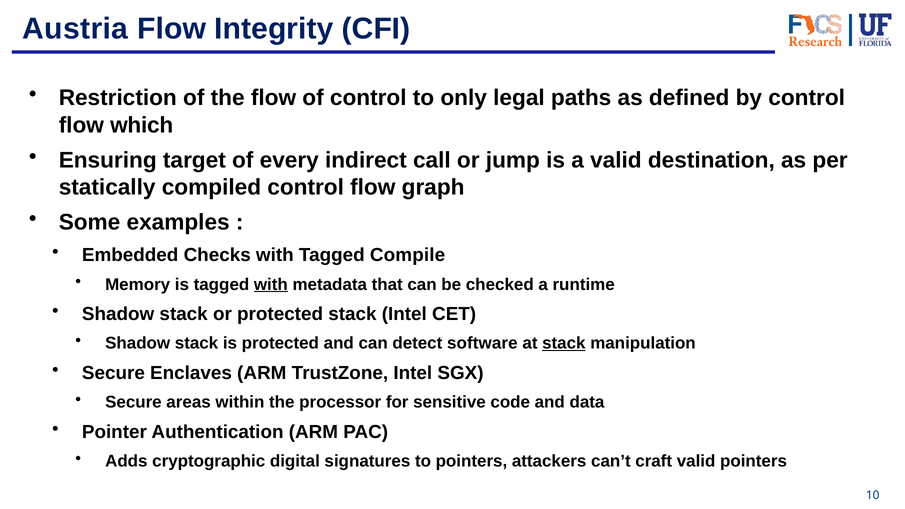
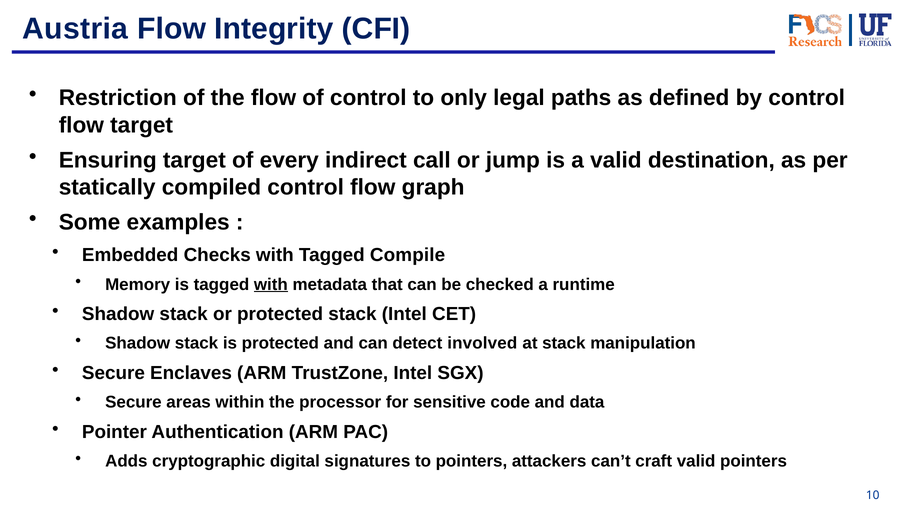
flow which: which -> target (142, 125)
software: software -> involved (482, 343)
stack underline: present -> none (564, 343)
